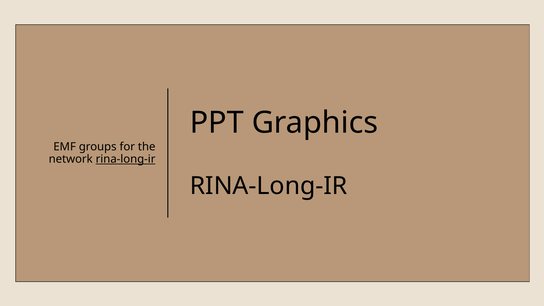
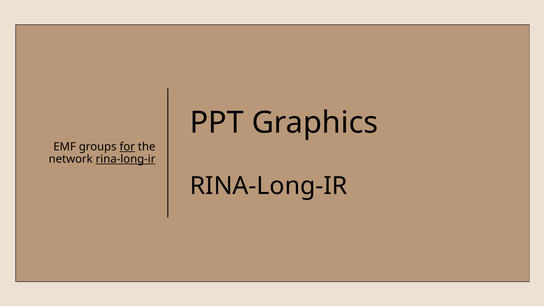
for underline: none -> present (127, 147)
